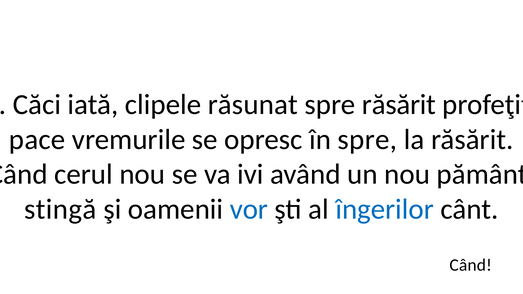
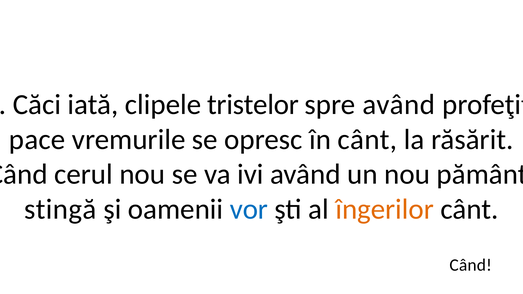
răsunat: răsunat -> tristelor (253, 105)
spre răsărit: răsărit -> având (399, 105)
în spre: spre -> cânt (367, 140)
îngerilor colour: blue -> orange (385, 209)
